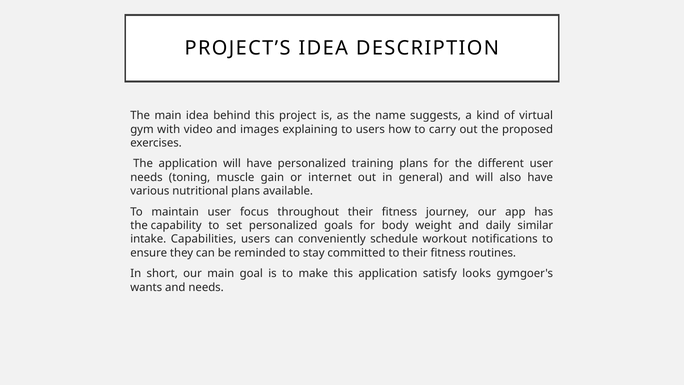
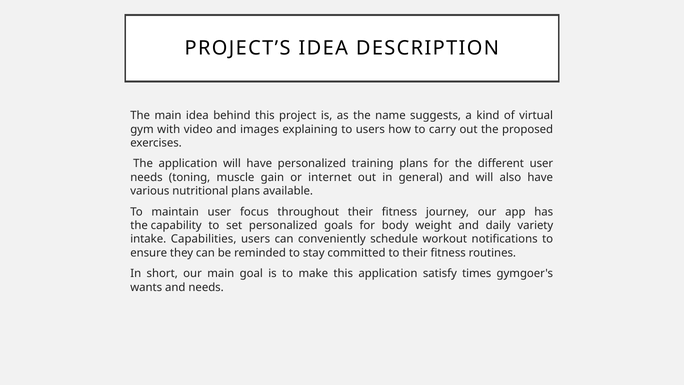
similar: similar -> variety (535, 225)
looks: looks -> times (477, 273)
